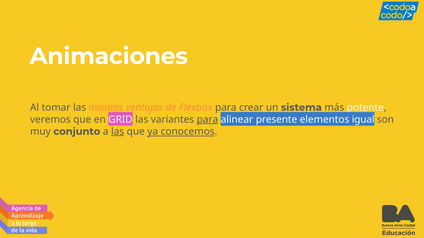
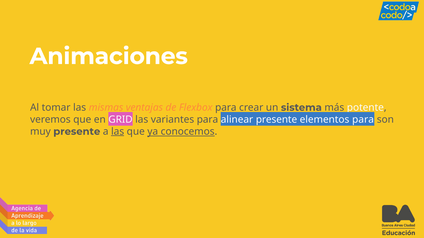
para underline: present -> none (207, 120)
elementos igual: igual -> para (363, 120)
muy conjunto: conjunto -> presente (77, 132)
